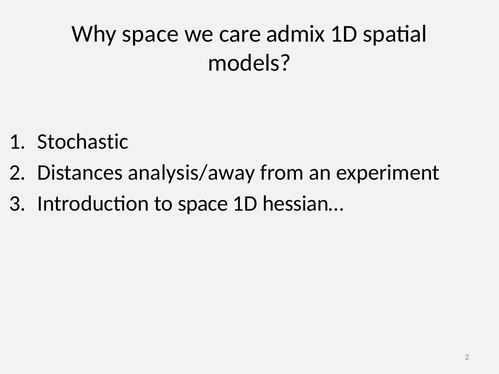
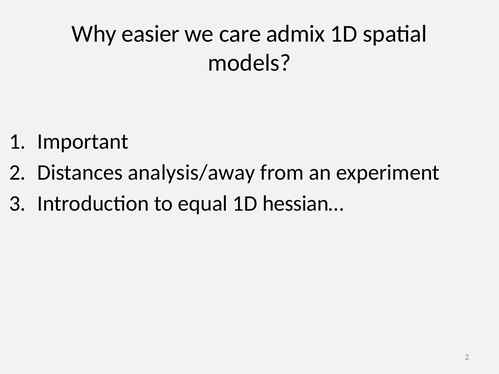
Why space: space -> easier (151, 34)
Stochastic: Stochastic -> Important (83, 141)
to space: space -> equal (203, 204)
